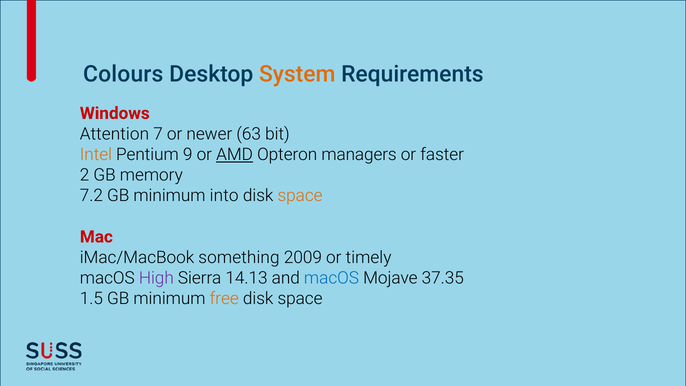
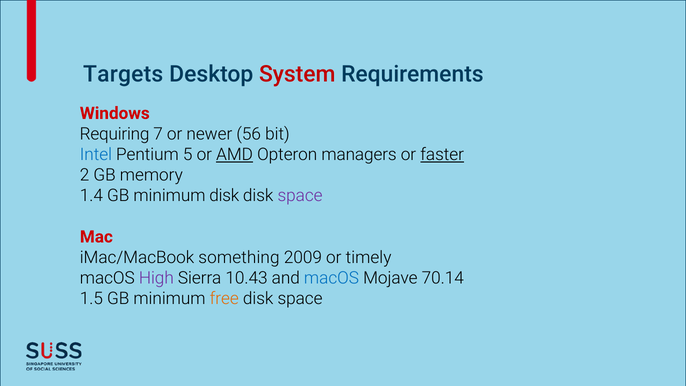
Colours: Colours -> Targets (123, 74)
System colour: orange -> red (297, 74)
Attention: Attention -> Requiring (115, 134)
63: 63 -> 56 (249, 134)
Intel colour: orange -> blue (96, 154)
9: 9 -> 5 (188, 154)
faster underline: none -> present (442, 154)
7.2: 7.2 -> 1.4 (91, 196)
minimum into: into -> disk (224, 196)
space colour: orange -> purple (300, 196)
14.13: 14.13 -> 10.43 (246, 278)
37.35: 37.35 -> 70.14 (443, 278)
